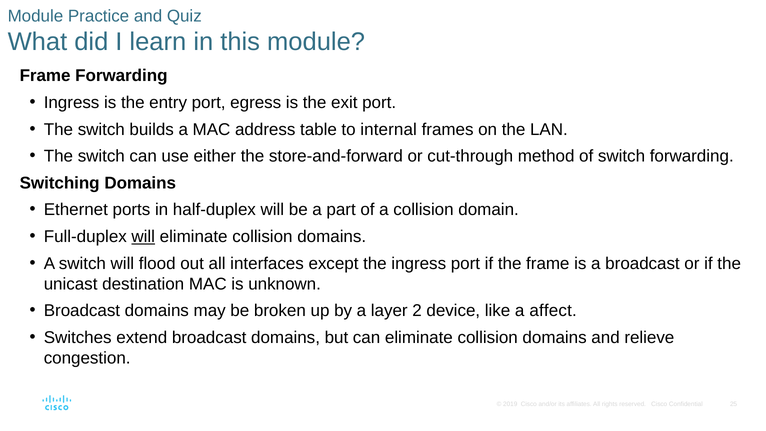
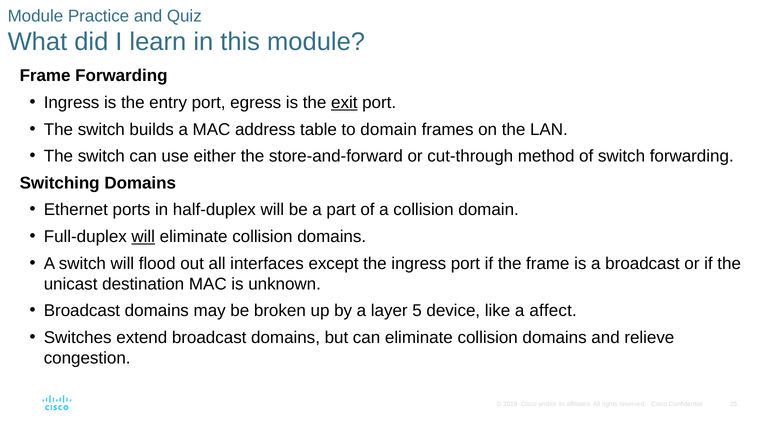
exit underline: none -> present (344, 103)
to internal: internal -> domain (389, 129)
2: 2 -> 5 (417, 311)
